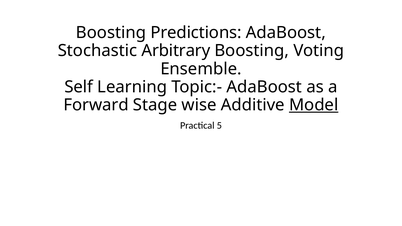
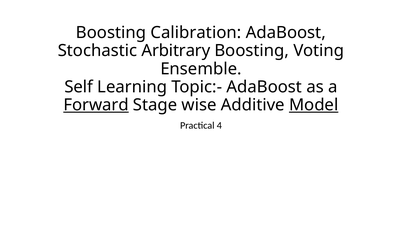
Predictions: Predictions -> Calibration (196, 33)
Forward underline: none -> present (96, 105)
5: 5 -> 4 (219, 126)
